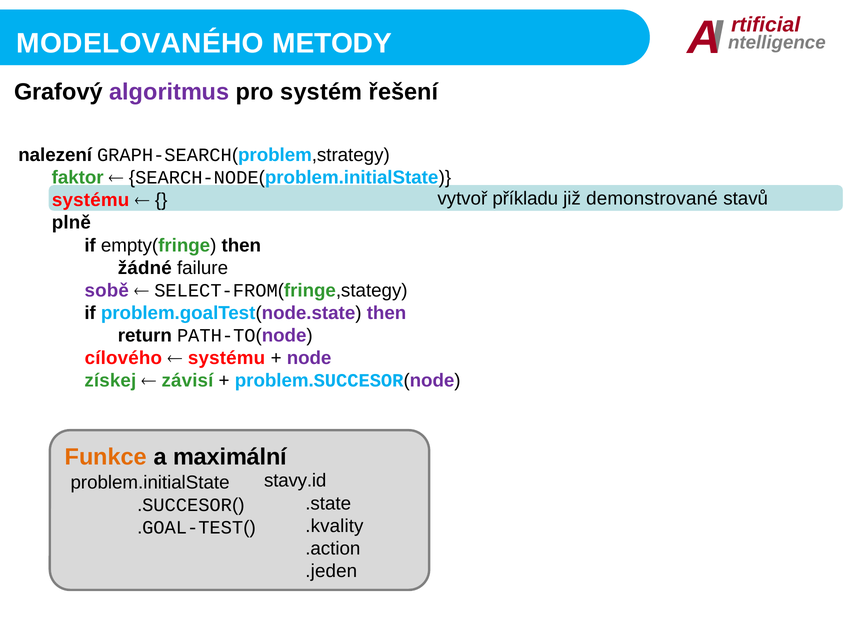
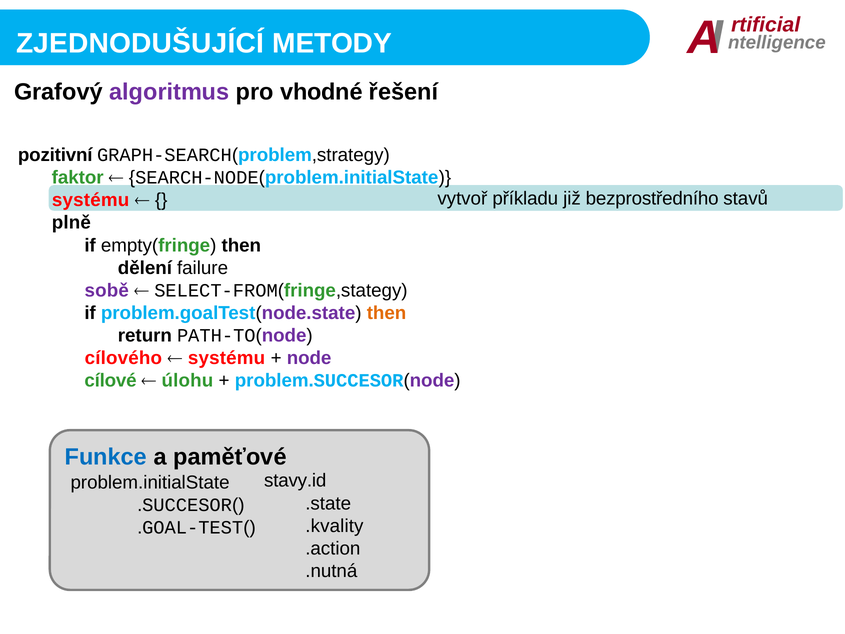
MODELOVANÉHO: MODELOVANÉHO -> ZJEDNODUŠUJÍCÍ (140, 43)
systém: systém -> vhodné (321, 92)
nalezení: nalezení -> pozitivní (55, 155)
demonstrované: demonstrované -> bezprostředního (652, 199)
žádné: žádné -> dělení (145, 268)
then colour: purple -> orange (387, 313)
získej: získej -> cílové (110, 380)
závisí: závisí -> úlohu (187, 380)
Funkce colour: orange -> blue (106, 457)
maximální: maximální -> paměťové (230, 457)
.jeden: .jeden -> .nutná (331, 571)
